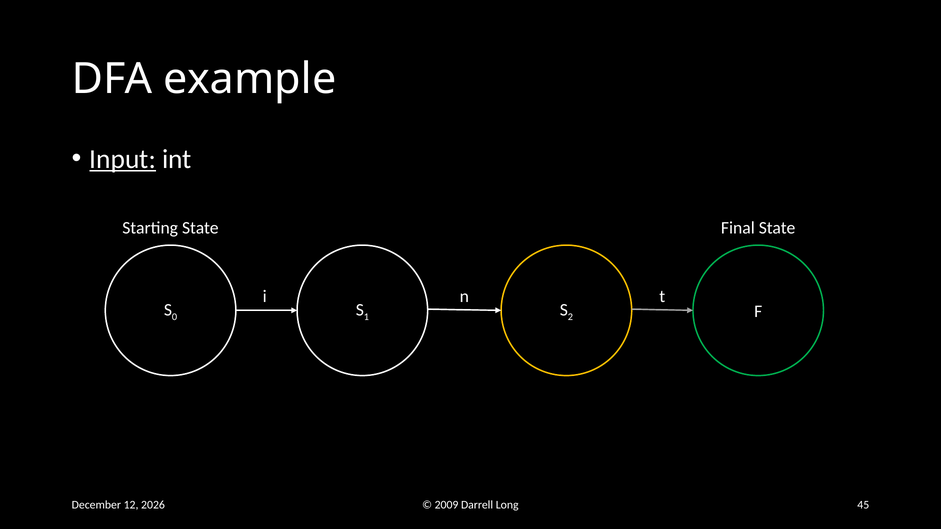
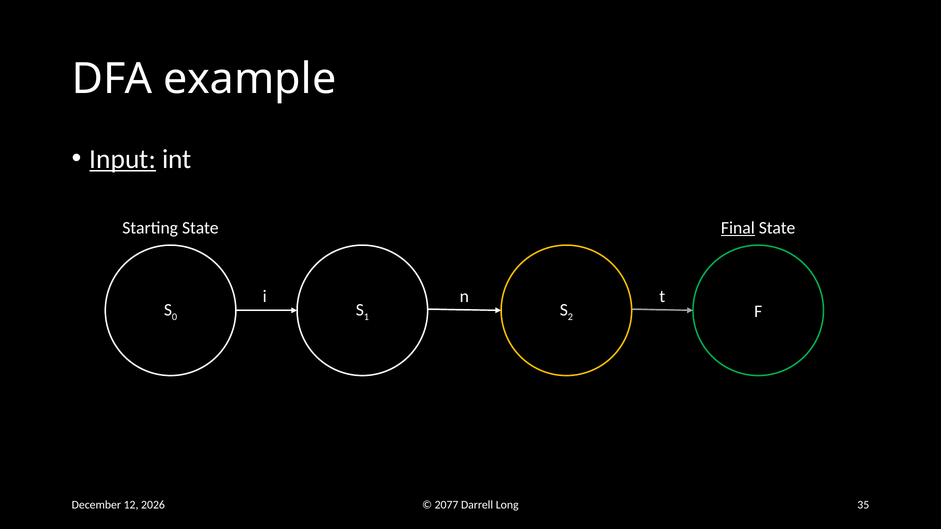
Final underline: none -> present (738, 228)
2009: 2009 -> 2077 (447, 505)
45: 45 -> 35 (863, 505)
